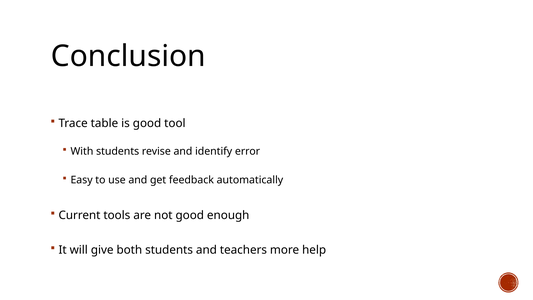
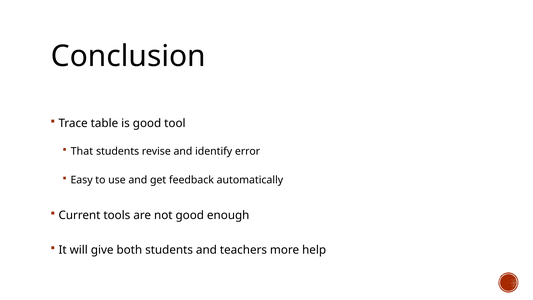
With: With -> That (82, 151)
